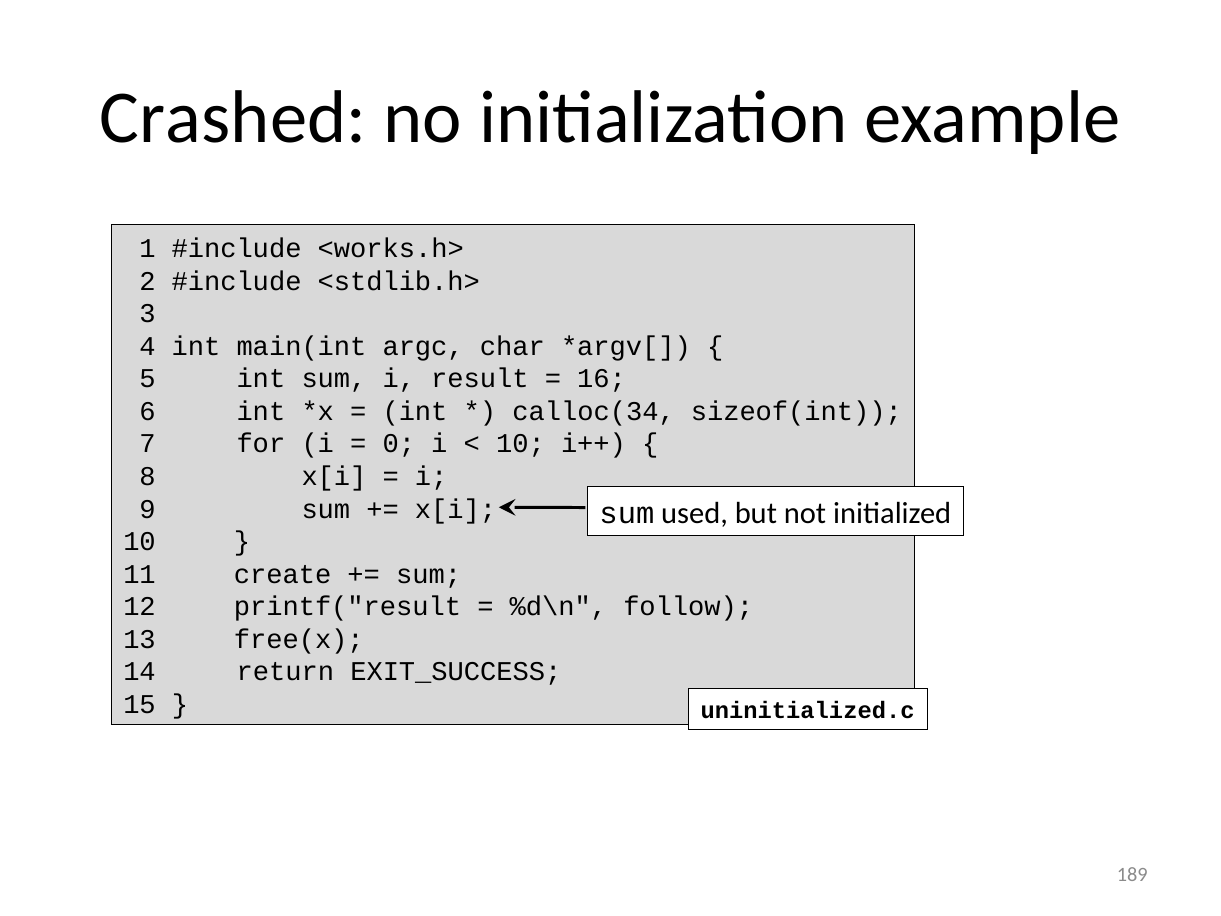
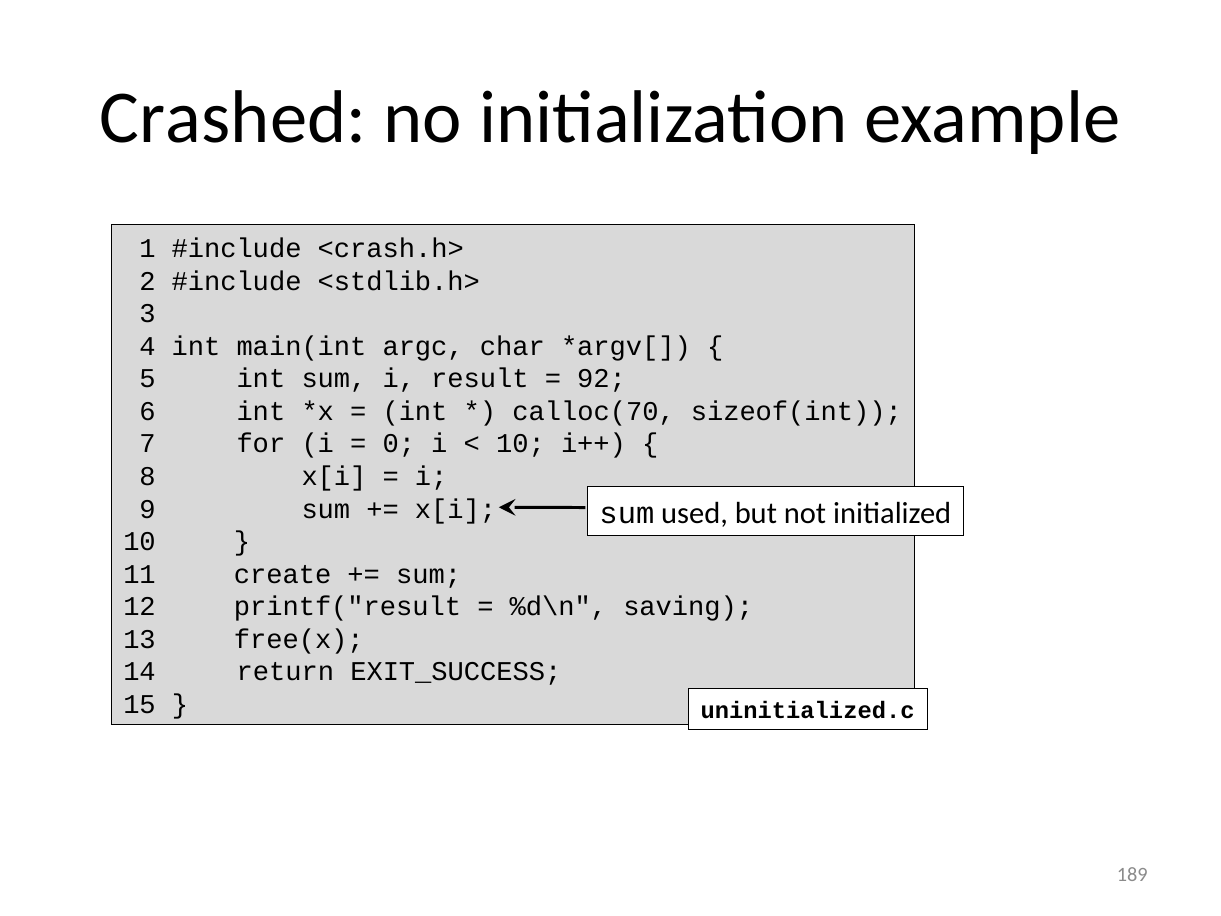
<works.h>: <works.h> -> <crash.h> (391, 249)
16: 16 -> 92 (602, 379)
calloc(34: calloc(34 -> calloc(70 (594, 411)
follow: follow -> saving (688, 607)
